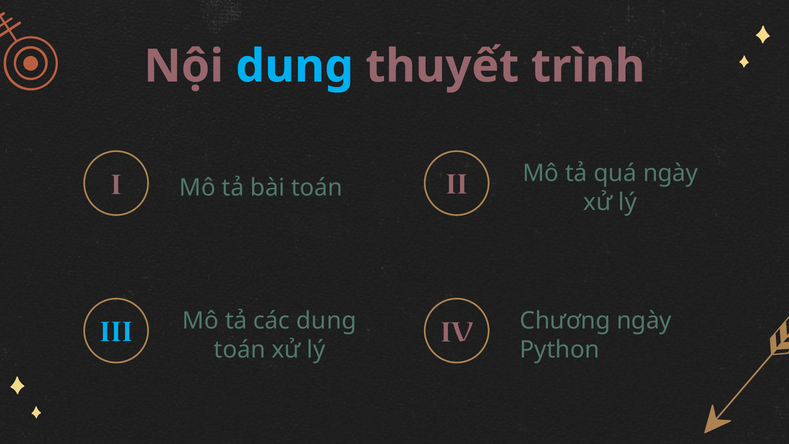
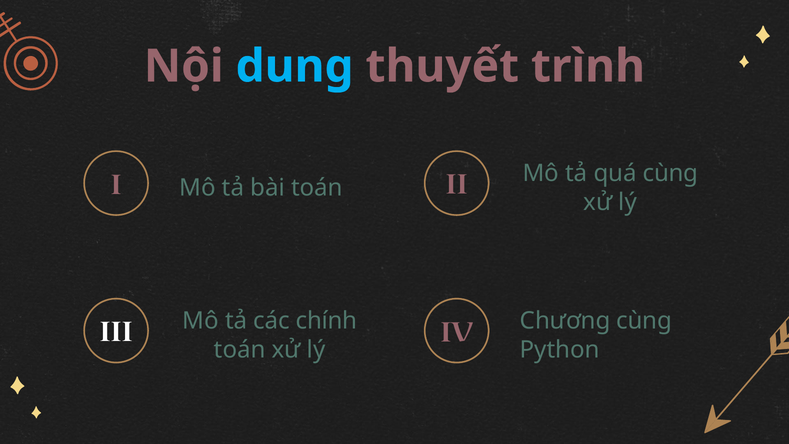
quá ngày: ngày -> cùng (670, 173)
các dung: dung -> chính (327, 321)
Chương ngày: ngày -> cùng (644, 321)
III colour: light blue -> white (116, 332)
